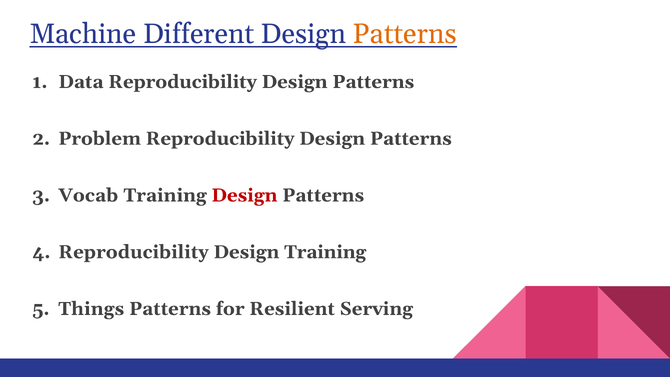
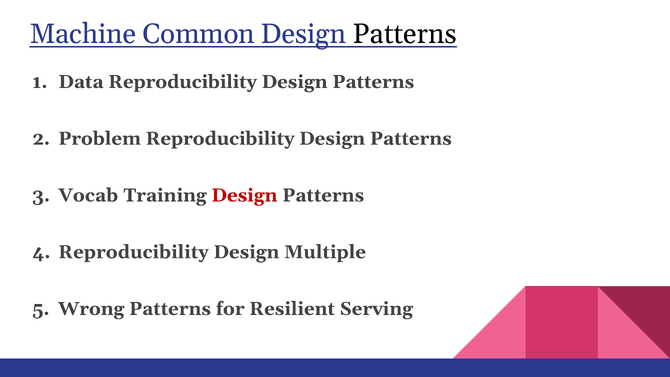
Different: Different -> Common (199, 34)
Patterns colour: orange -> black (405, 34)
Design Training: Training -> Multiple (325, 252)
Things: Things -> Wrong (91, 309)
